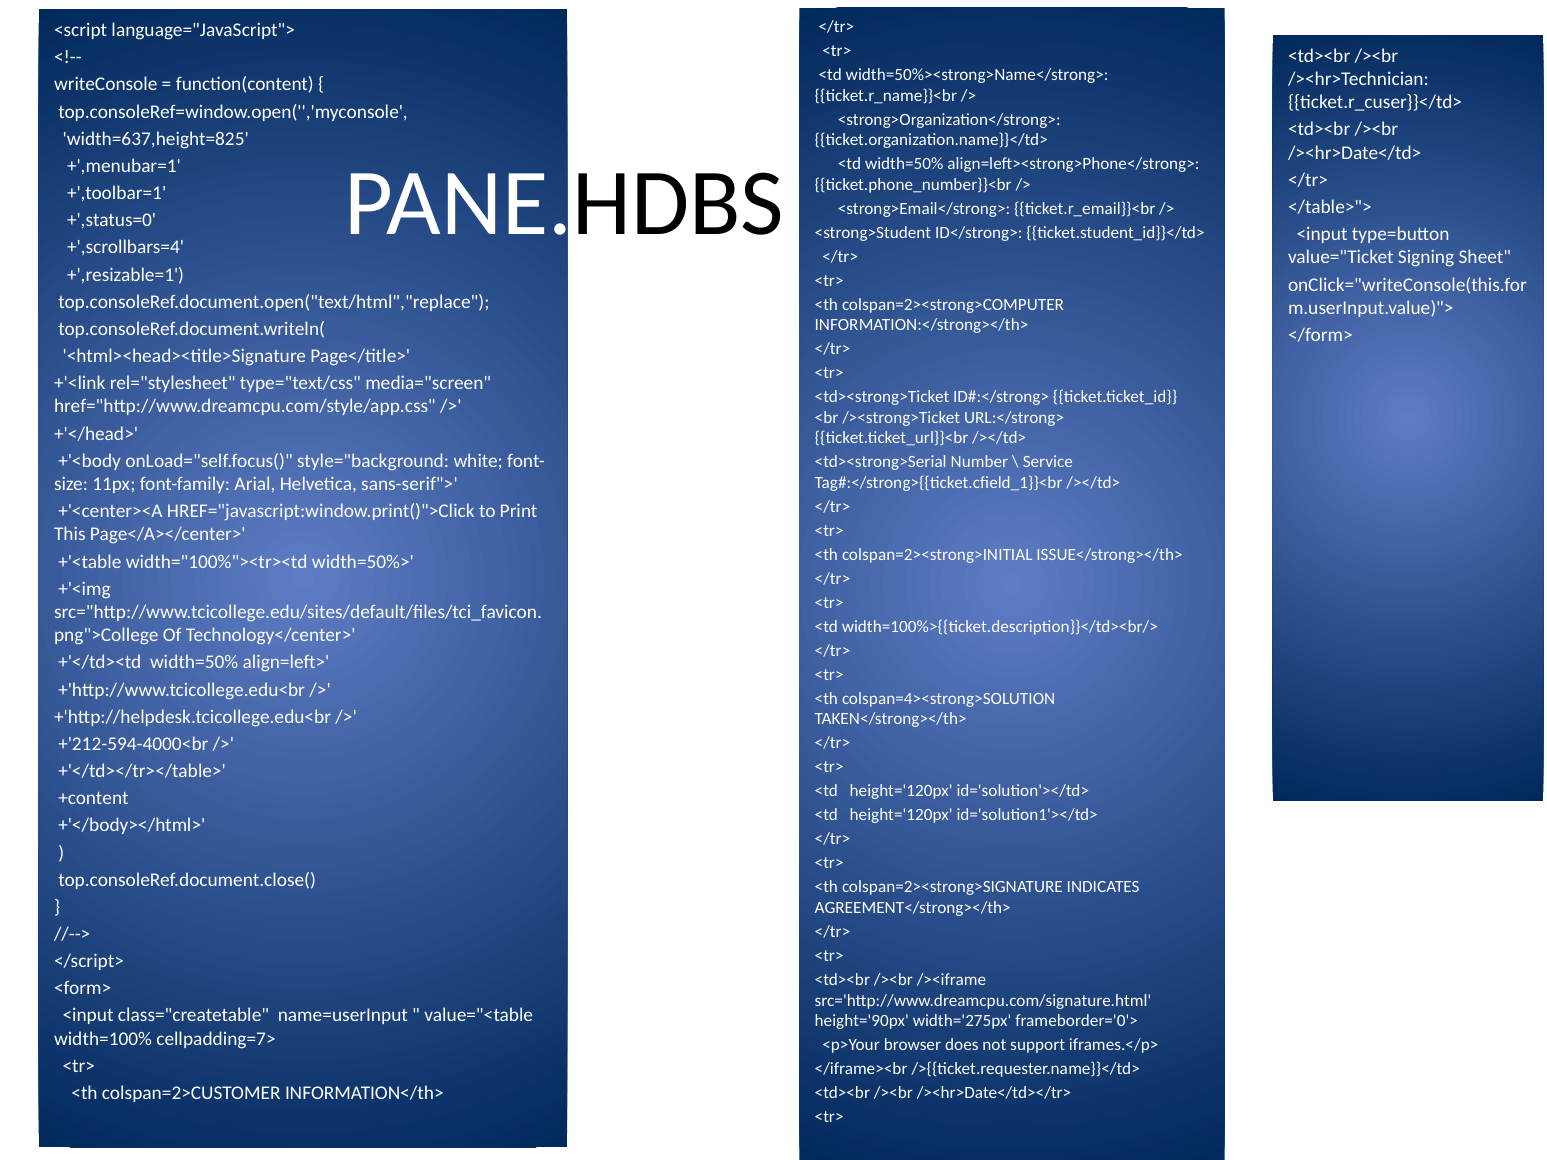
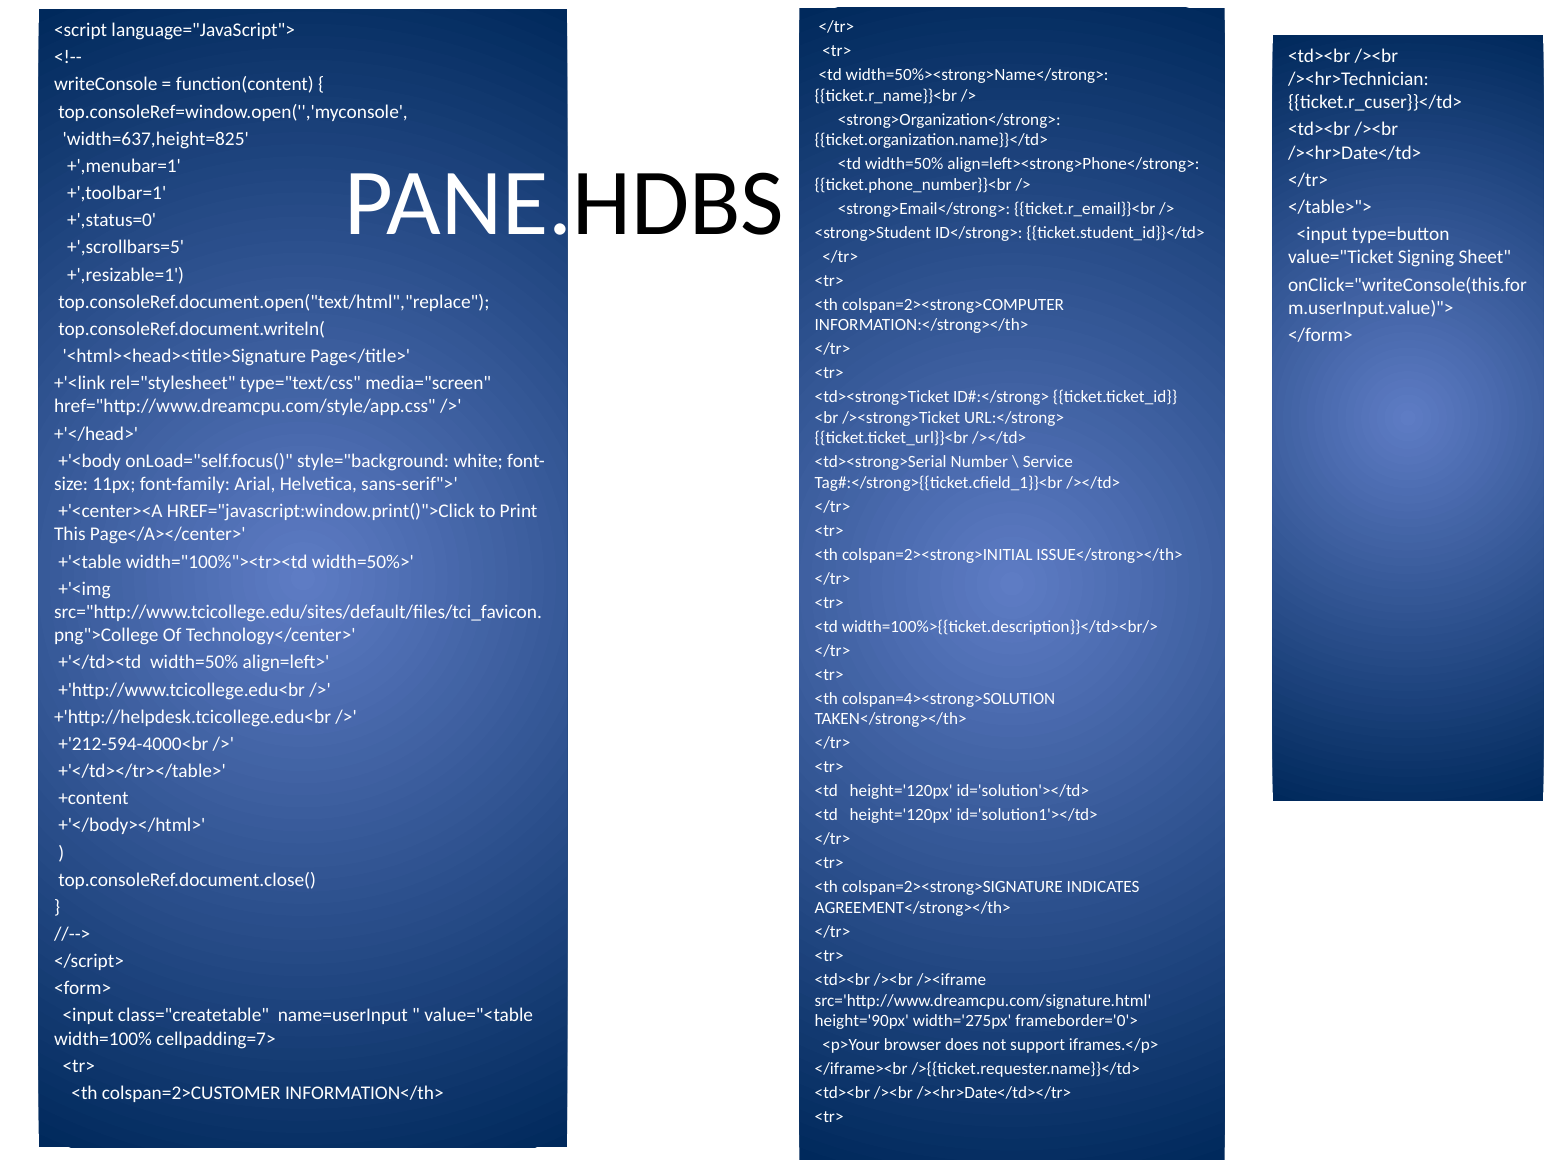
+',scrollbars=4: +',scrollbars=4 -> +',scrollbars=5 (126, 248)
